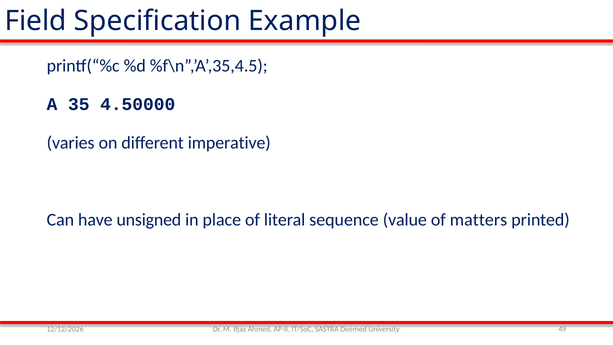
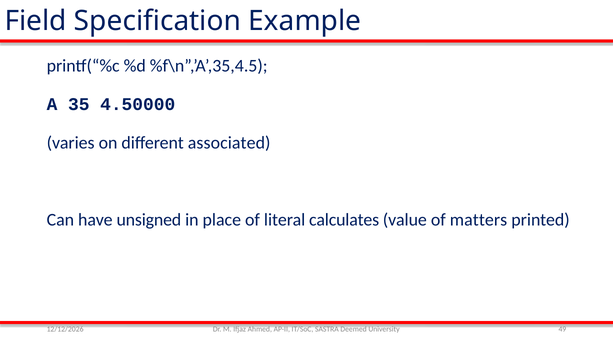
imperative: imperative -> associated (229, 143)
sequence: sequence -> calculates (344, 220)
